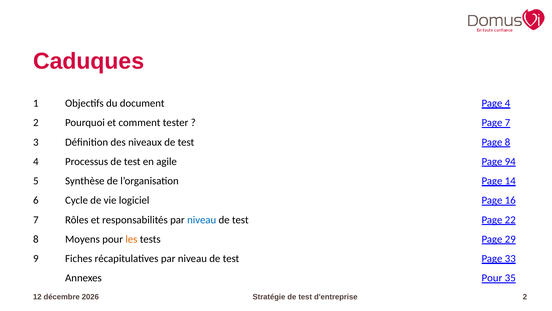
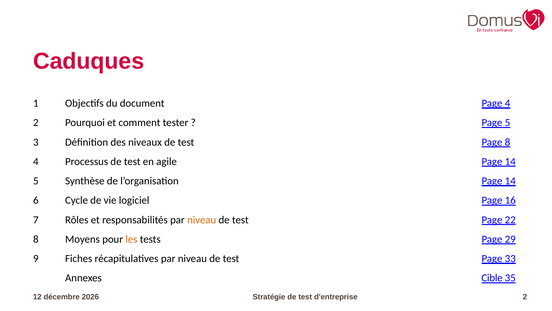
Page 7: 7 -> 5 (507, 123)
agile Page 94: 94 -> 14 (510, 161)
niveau colour: blue -> orange (202, 219)
Annexes Pour: Pour -> Cible (492, 278)
